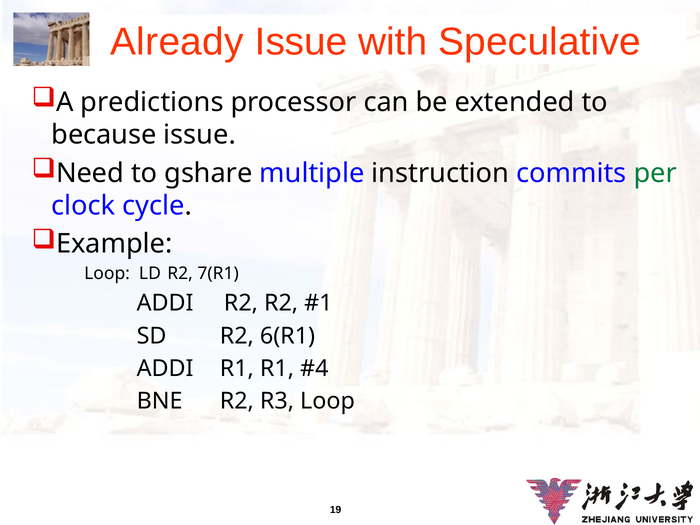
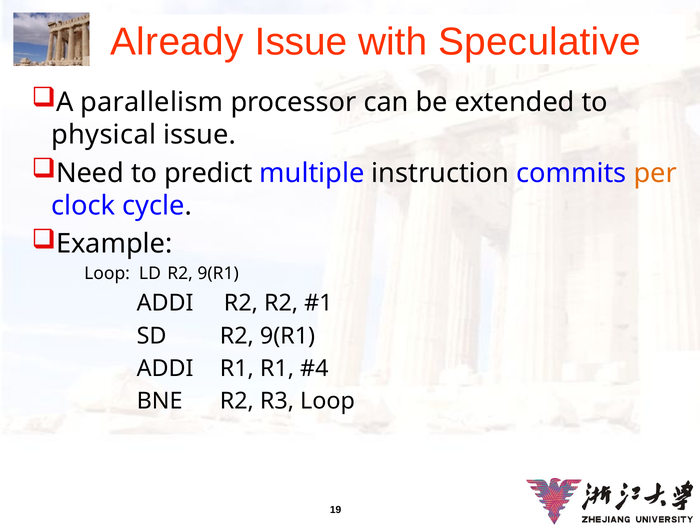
predictions: predictions -> parallelism (152, 102)
because: because -> physical (104, 135)
gshare: gshare -> predict (208, 173)
per colour: green -> orange (655, 173)
LD R2 7(R1: 7(R1 -> 9(R1 (218, 274)
SD R2 6(R1: 6(R1 -> 9(R1 (288, 336)
